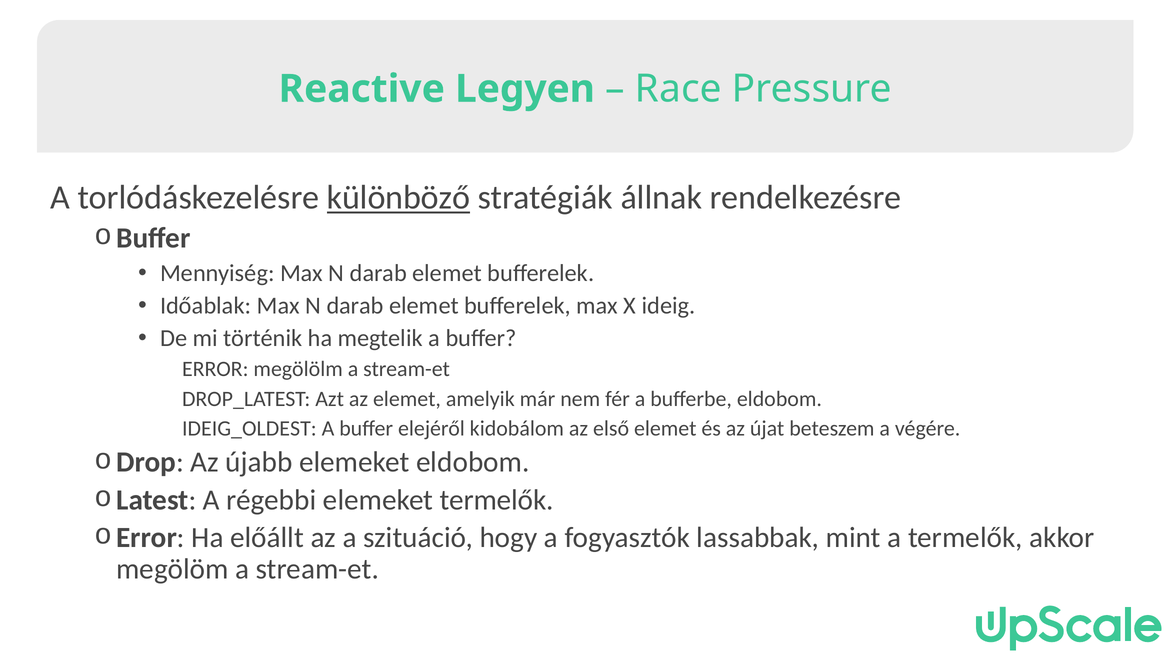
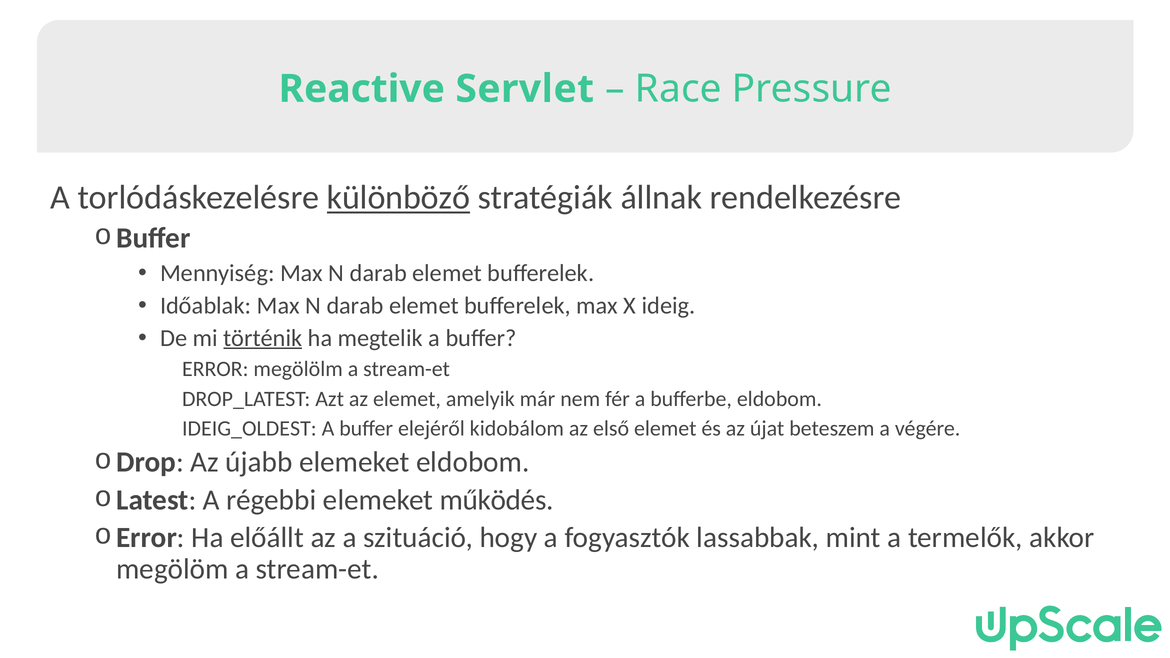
Legyen: Legyen -> Servlet (525, 89)
történik underline: none -> present (263, 338)
elemeket termelők: termelők -> működés (497, 500)
